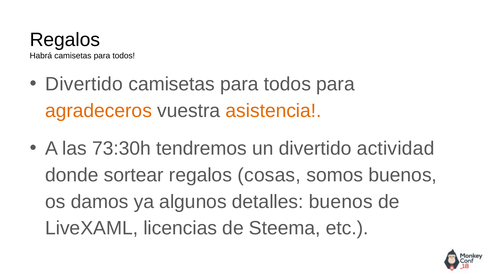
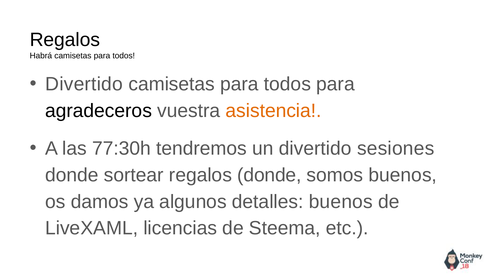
agradeceros colour: orange -> black (99, 111)
73:30h: 73:30h -> 77:30h (121, 148)
actividad: actividad -> sesiones (396, 148)
regalos cosas: cosas -> donde (269, 175)
